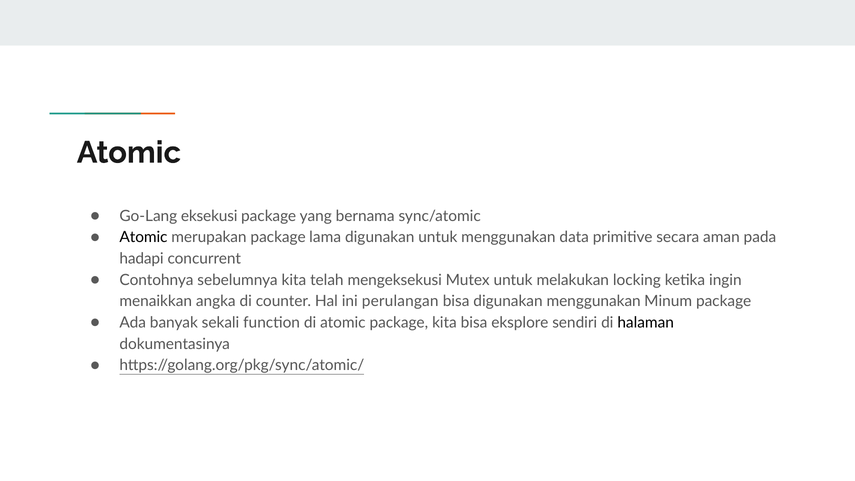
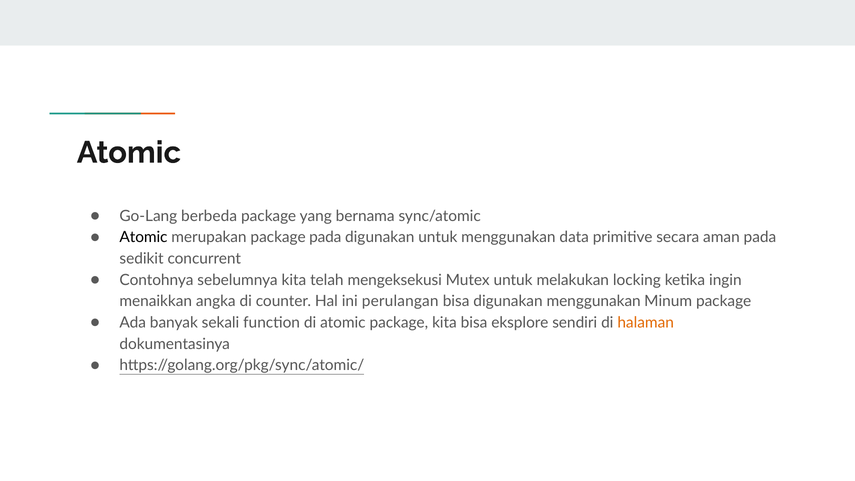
eksekusi: eksekusi -> berbeda (209, 216)
package lama: lama -> pada (325, 237)
hadapi: hadapi -> sedikit (142, 259)
halaman colour: black -> orange (646, 323)
